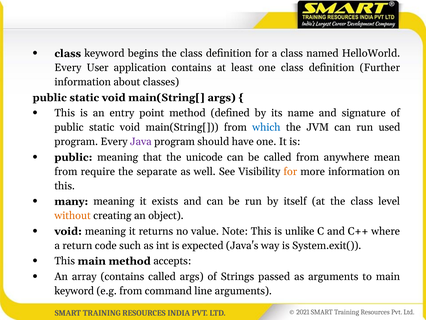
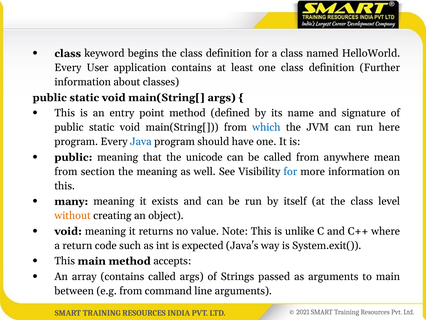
used: used -> here (389, 127)
Java colour: purple -> blue (141, 142)
require: require -> section (98, 171)
the separate: separate -> meaning (157, 171)
for colour: orange -> blue (290, 171)
keyword: keyword -> between (74, 291)
